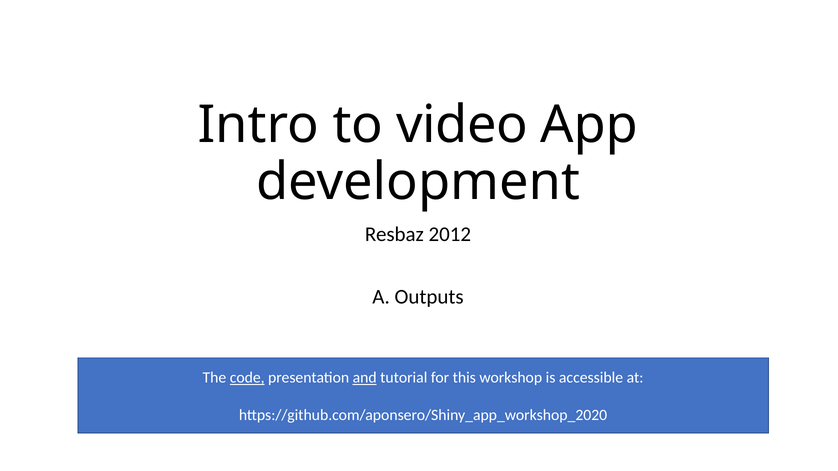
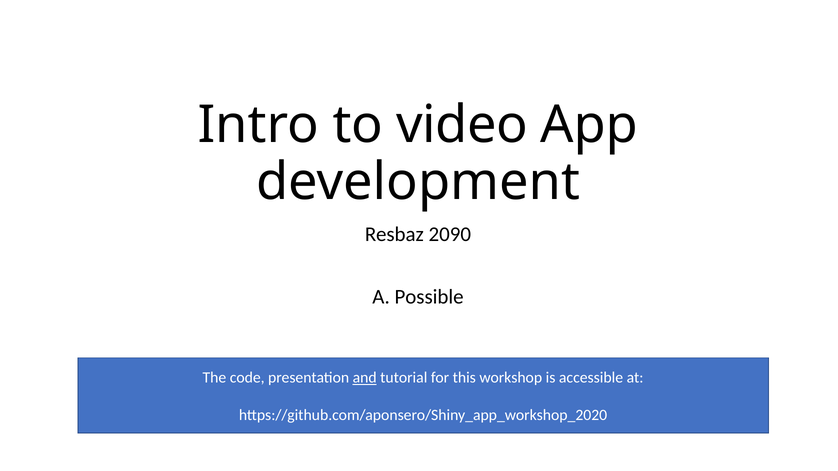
2012: 2012 -> 2090 (450, 234)
Outputs: Outputs -> Possible (429, 297)
code underline: present -> none (247, 378)
